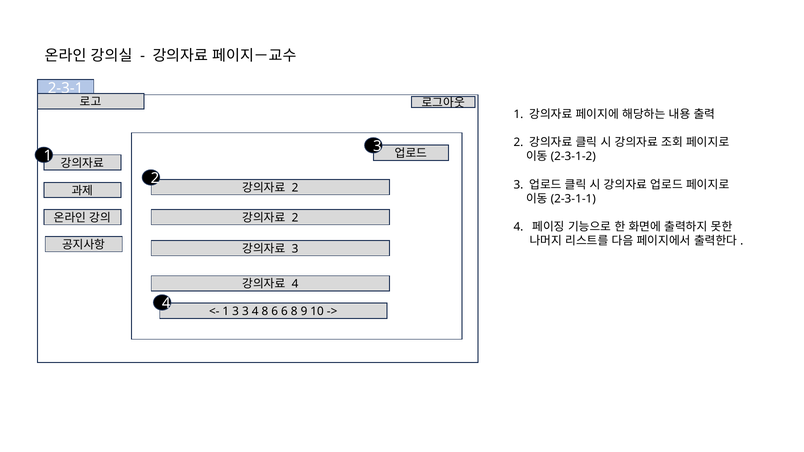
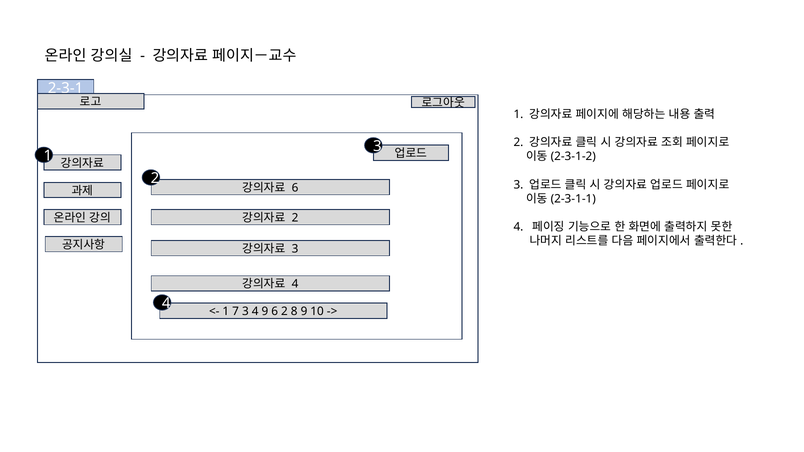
2: 2 -> 6 (295, 188)
1 3: 3 -> 7 (236, 312)
4 8: 8 -> 9 (265, 312)
6 6: 6 -> 2 (284, 312)
